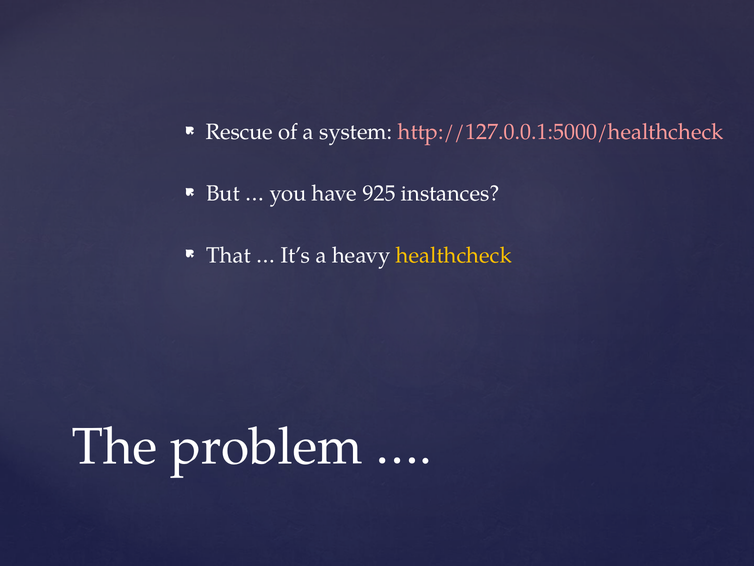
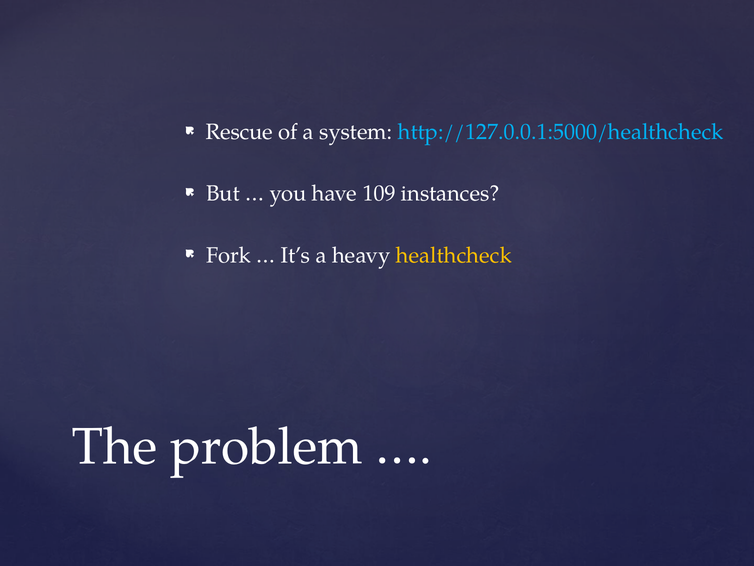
http://127.0.0.1:5000/healthcheck colour: pink -> light blue (561, 132)
925: 925 -> 109 (379, 193)
That: That -> Fork (229, 255)
